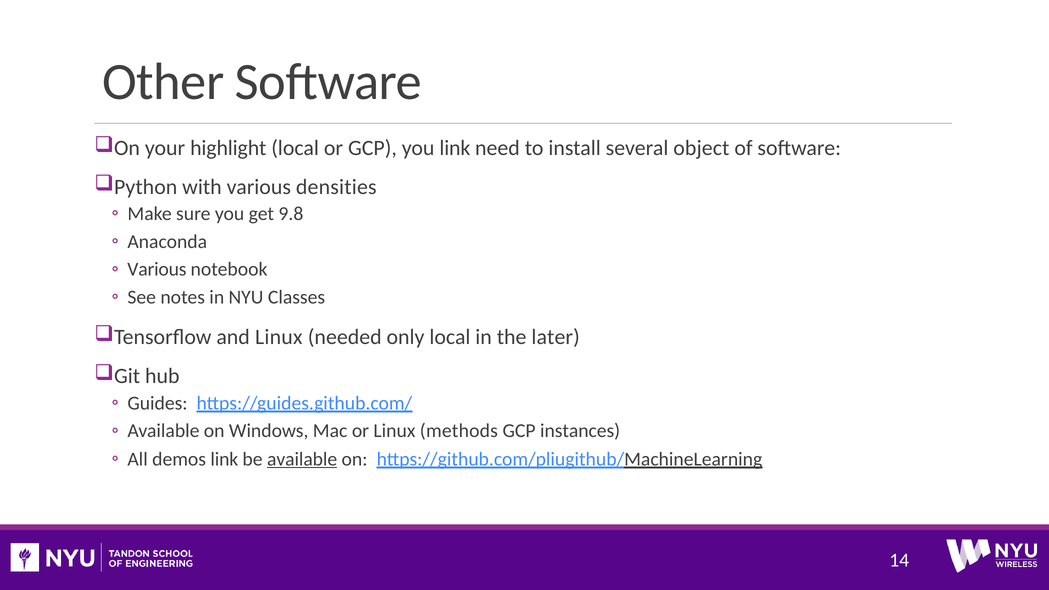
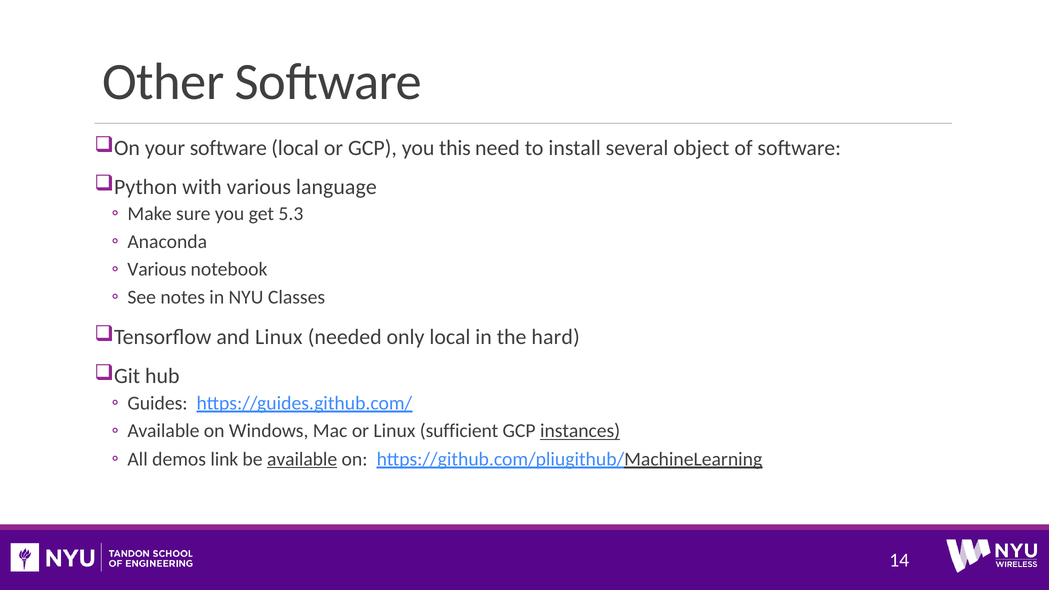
your highlight: highlight -> software (228, 148)
you link: link -> this (455, 148)
densities: densities -> language (336, 187)
9.8: 9.8 -> 5.3 (291, 214)
later: later -> hard (556, 337)
methods: methods -> sufficient (459, 431)
instances underline: none -> present (580, 431)
